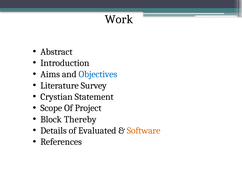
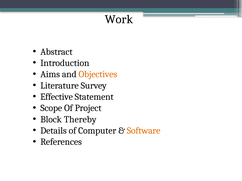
Objectives colour: blue -> orange (98, 74)
Crystian: Crystian -> Effective (57, 97)
Evaluated: Evaluated -> Computer (97, 131)
